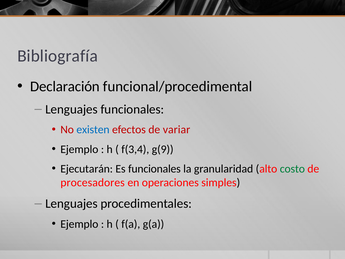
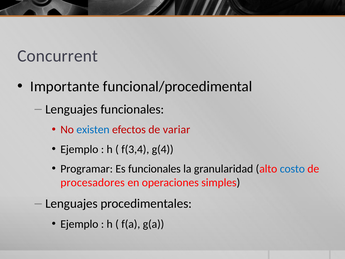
Bibliografía: Bibliografía -> Concurrent (58, 56)
Declaración: Declaración -> Importante (65, 86)
g(9: g(9 -> g(4 (163, 149)
Ejecutarán: Ejecutarán -> Programar (87, 169)
costo colour: green -> blue (292, 169)
